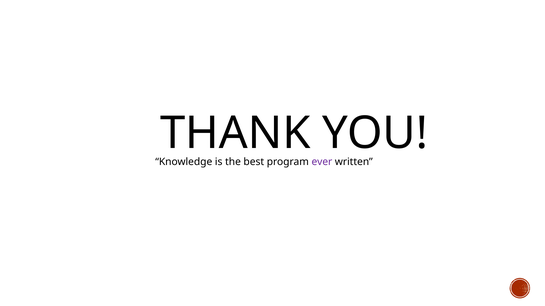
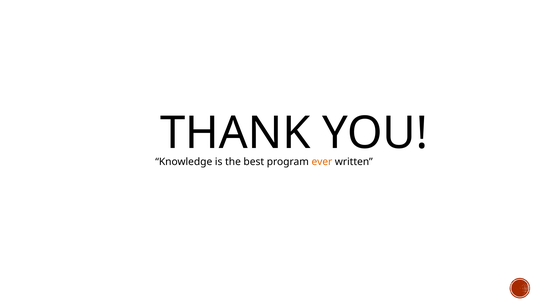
ever colour: purple -> orange (322, 162)
